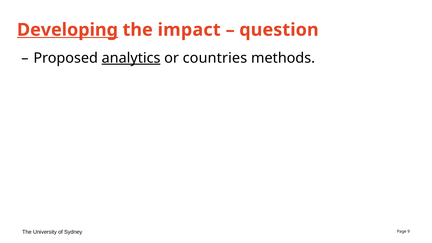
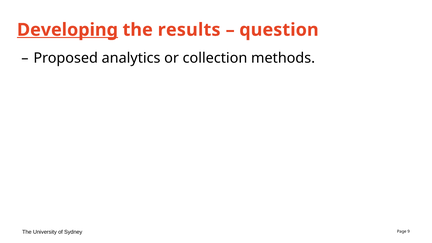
impact: impact -> results (189, 30)
analytics underline: present -> none (131, 58)
countries: countries -> collection (215, 58)
